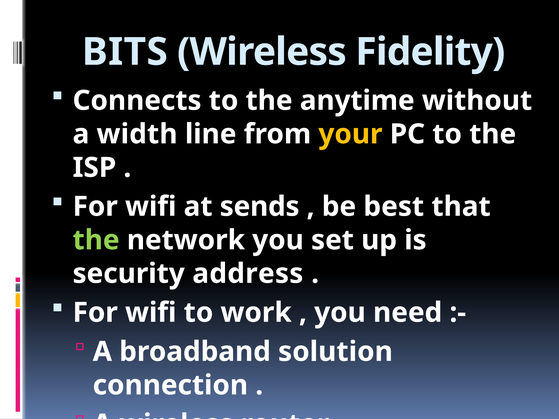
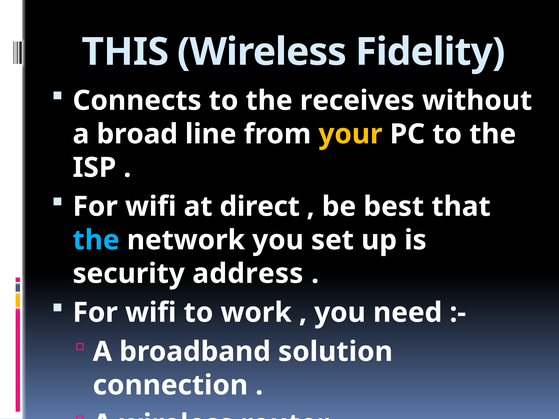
BITS: BITS -> THIS (125, 52)
anytime: anytime -> receives (357, 101)
width: width -> broad (137, 134)
sends: sends -> direct (260, 207)
the colour: light green -> light blue (96, 240)
